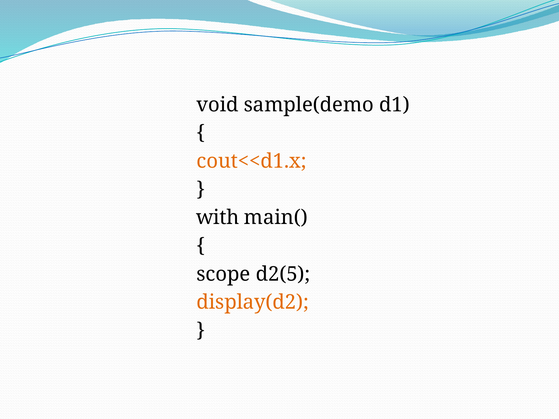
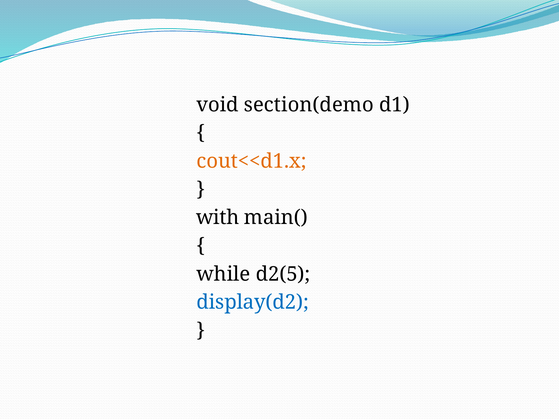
sample(demo: sample(demo -> section(demo (309, 105)
scope: scope -> while (223, 274)
display(d2 colour: orange -> blue (253, 302)
